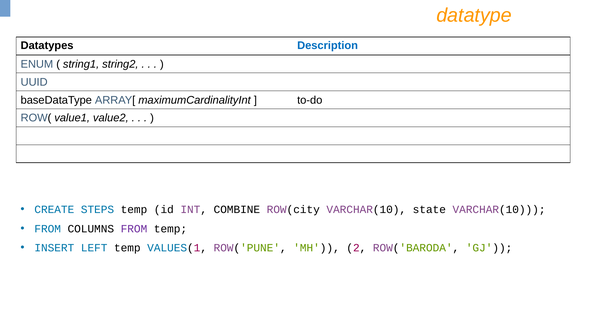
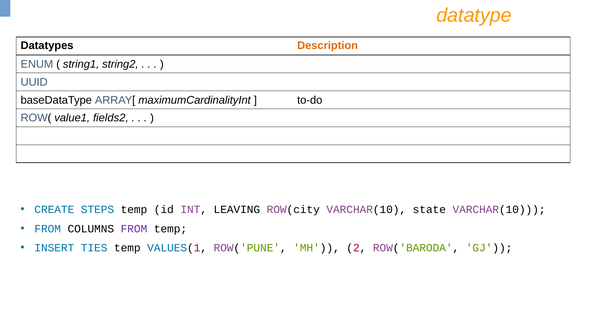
Description colour: blue -> orange (328, 46)
value2: value2 -> fields2 (111, 118)
COMBINE: COMBINE -> LEAVING (237, 210)
LEFT: LEFT -> TIES (94, 248)
